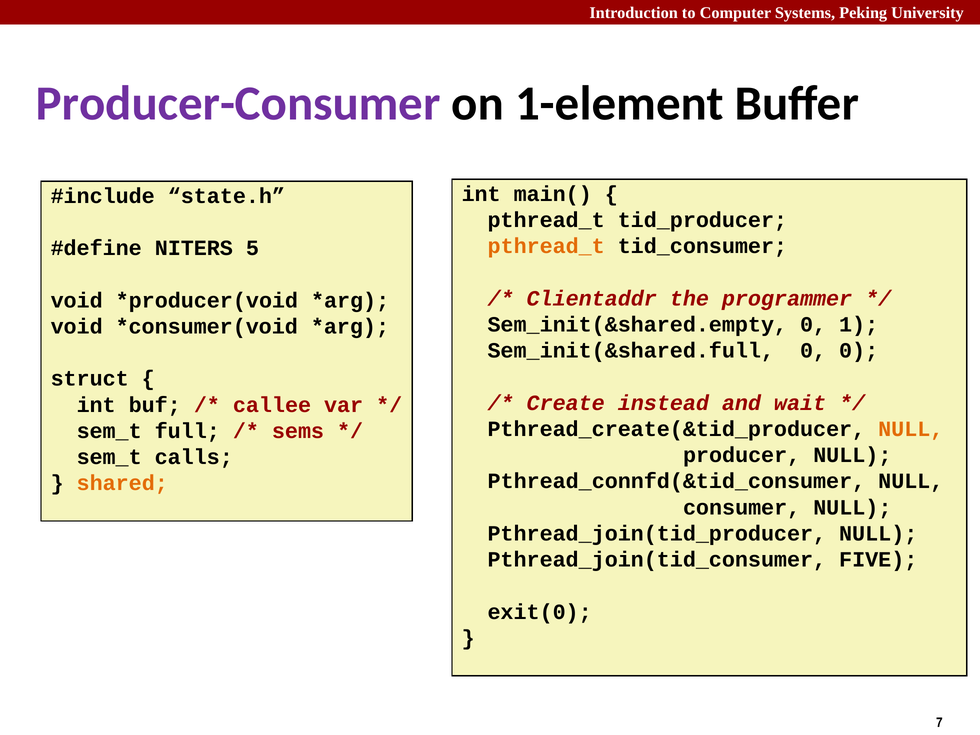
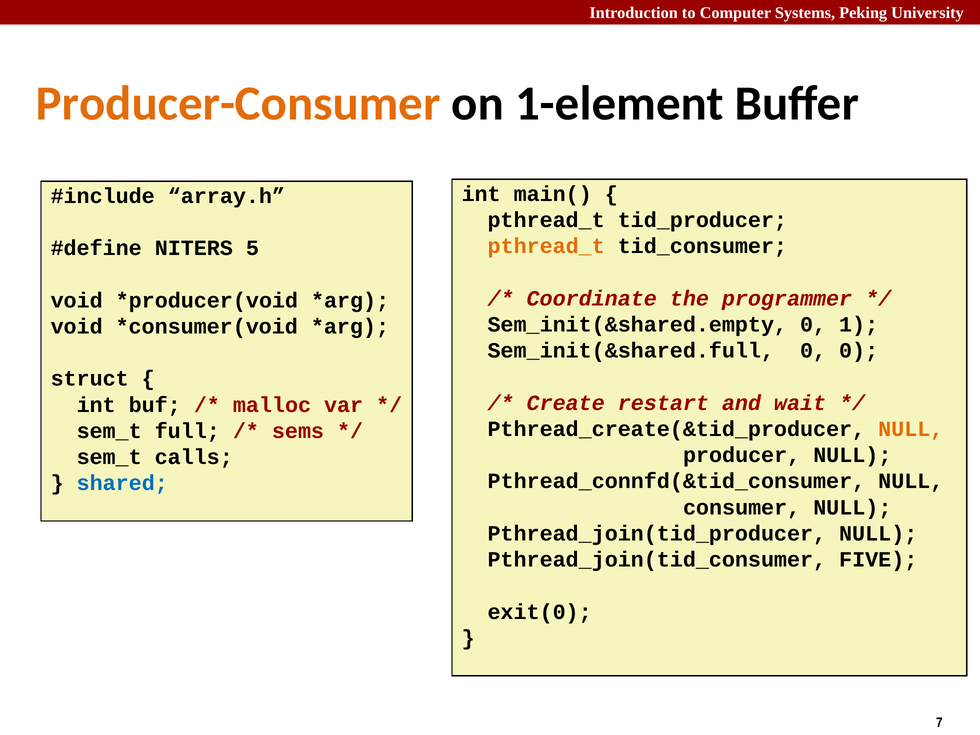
Producer-Consumer colour: purple -> orange (238, 103)
state.h: state.h -> array.h (226, 196)
Clientaddr: Clientaddr -> Coordinate (592, 298)
instead: instead -> restart (663, 403)
callee: callee -> malloc (272, 405)
shared colour: orange -> blue (122, 483)
